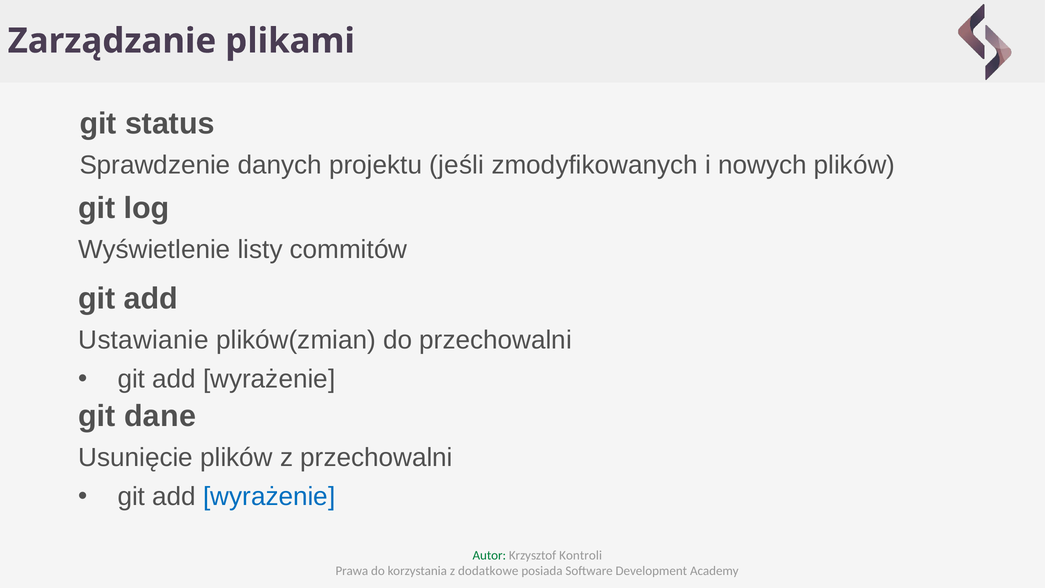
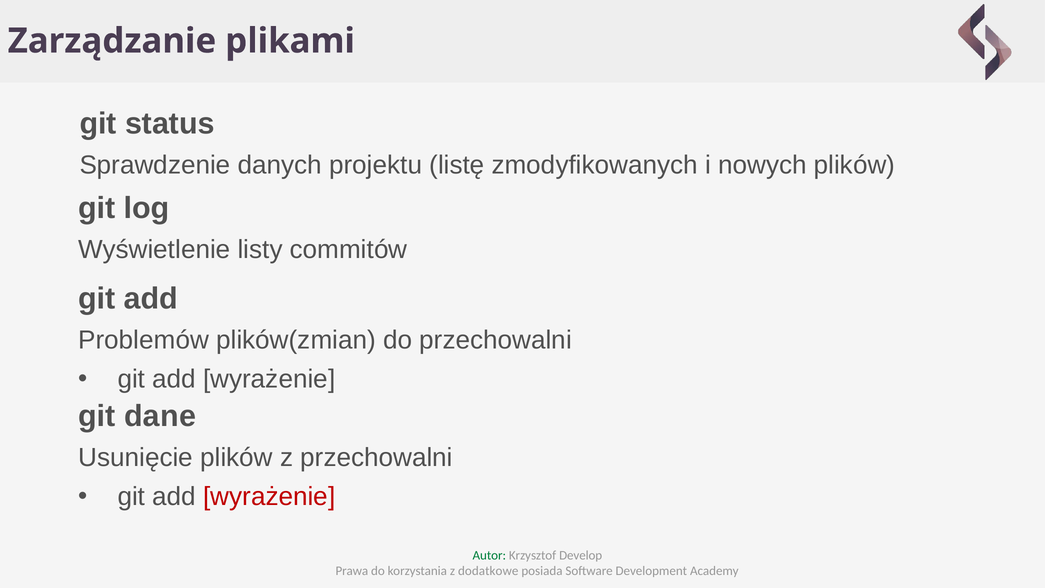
jeśli: jeśli -> listę (457, 165)
Ustawianie: Ustawianie -> Problemów (144, 340)
wyrażenie colour: blue -> red (269, 497)
Kontroli: Kontroli -> Develop (581, 555)
